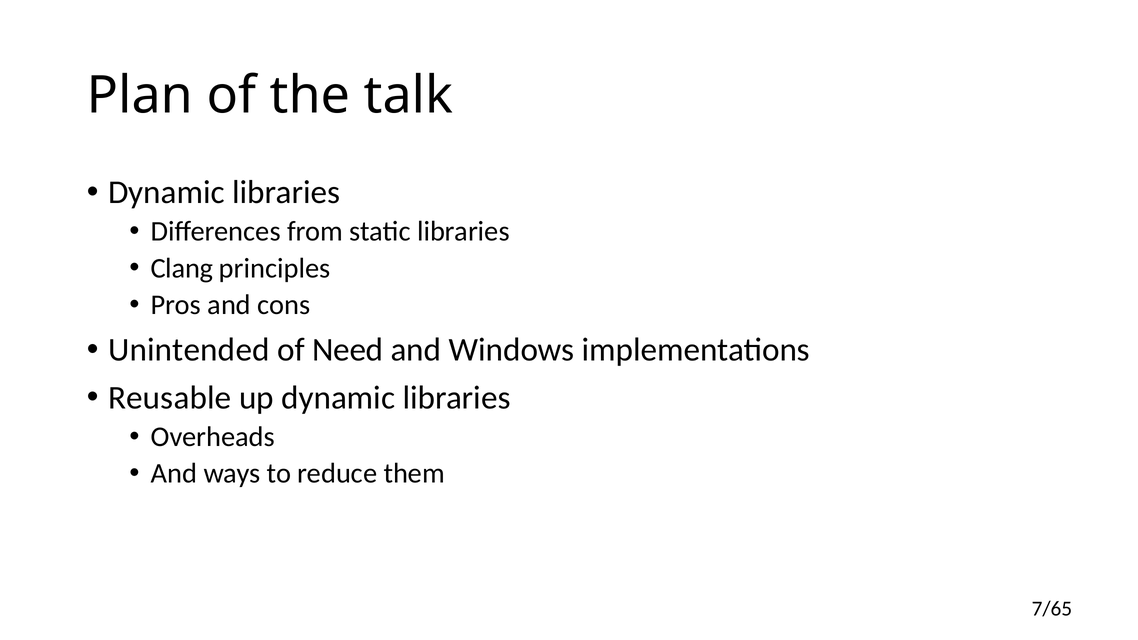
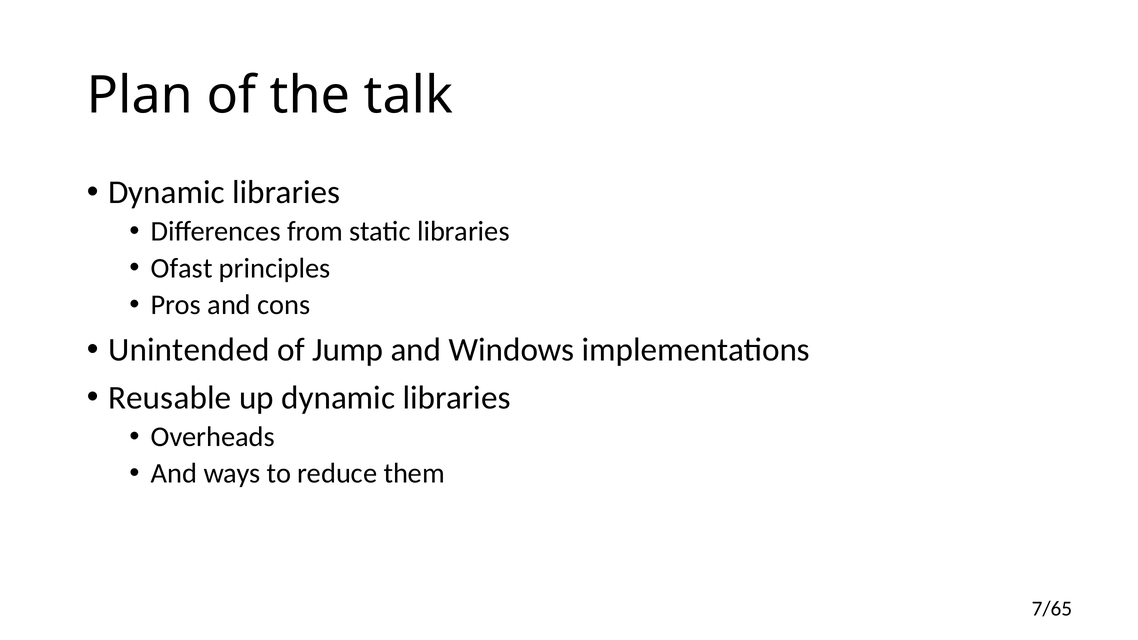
Сlang: Сlang -> Ofast (182, 268)
Need: Need -> Jump (348, 350)
